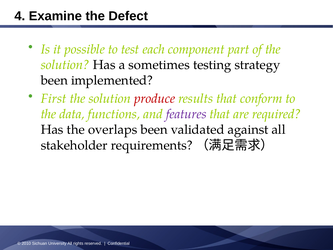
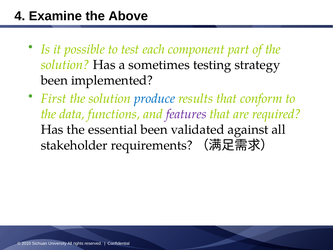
Defect: Defect -> Above (128, 16)
produce colour: red -> blue (155, 98)
overlaps: overlaps -> essential (113, 130)
